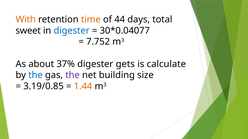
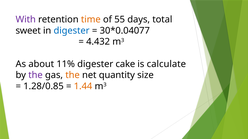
With colour: orange -> purple (26, 20)
44: 44 -> 55 (120, 20)
7.752: 7.752 -> 4.432 (98, 42)
37%: 37% -> 11% (66, 64)
gets: gets -> cake (125, 64)
the colour: blue -> purple (35, 75)
the colour: purple -> orange (73, 75)
building: building -> quantity (117, 75)
3.19/0.85: 3.19/0.85 -> 1.28/0.85 (44, 87)
